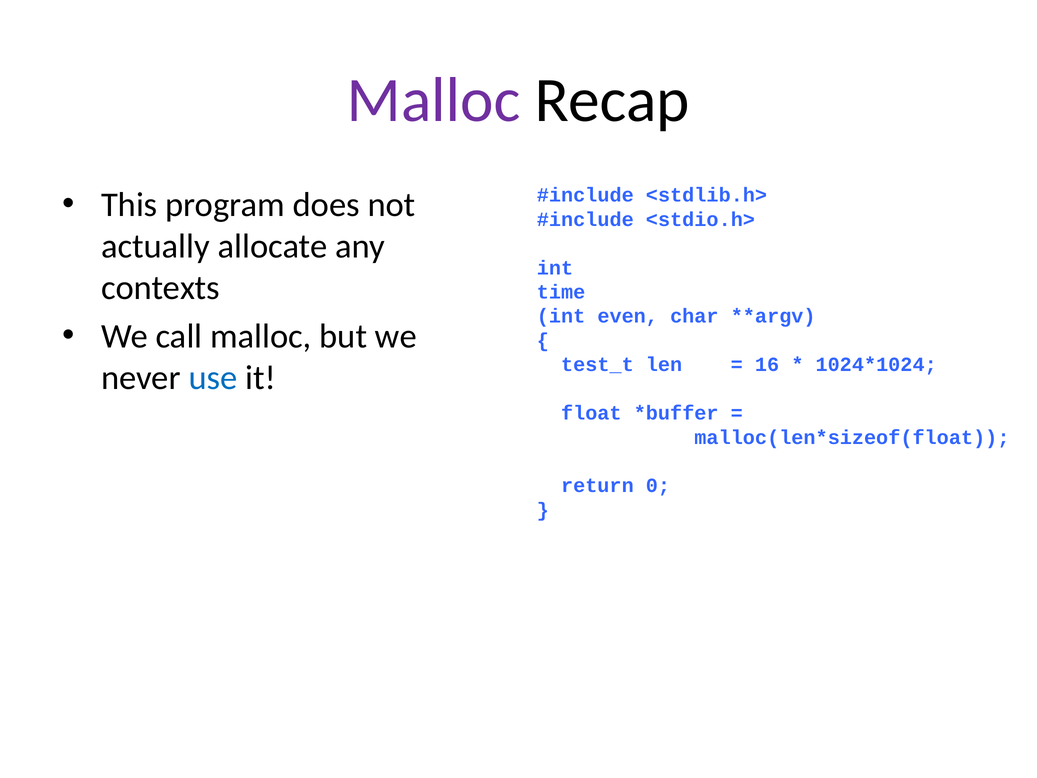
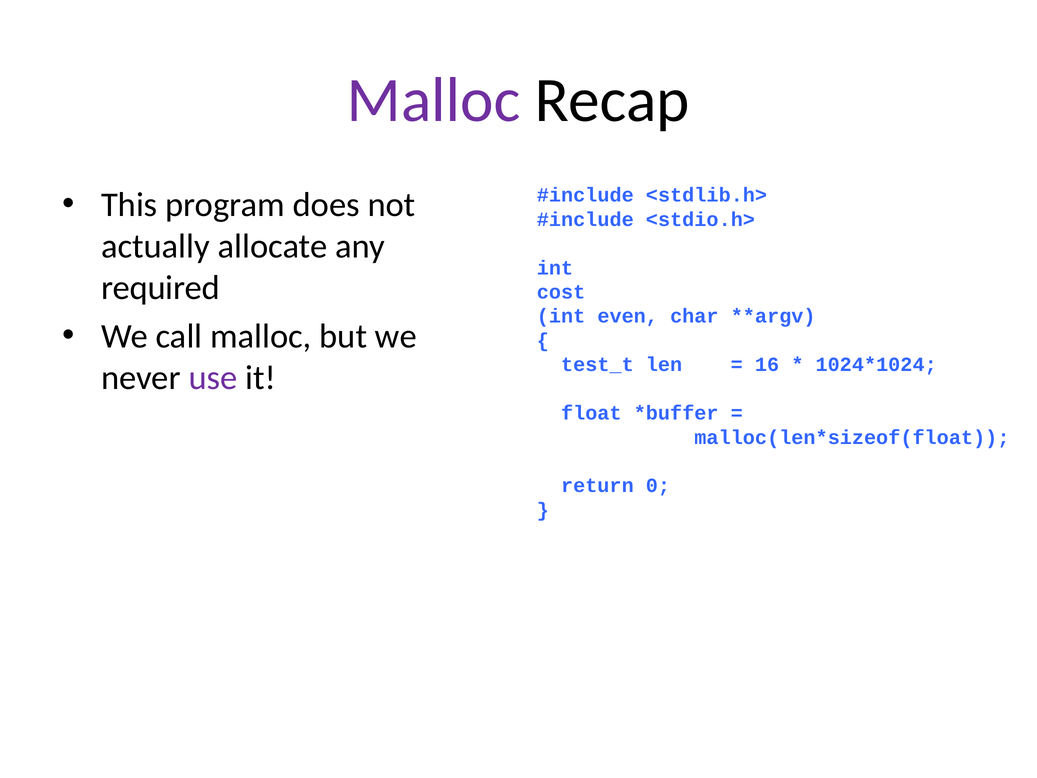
contexts: contexts -> required (160, 288)
time: time -> cost (561, 292)
use colour: blue -> purple (213, 378)
